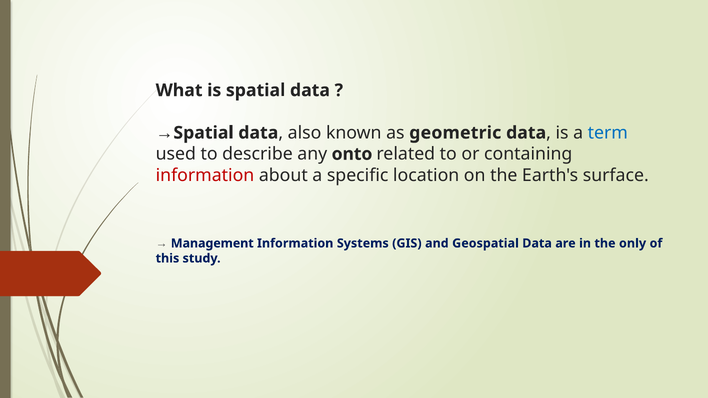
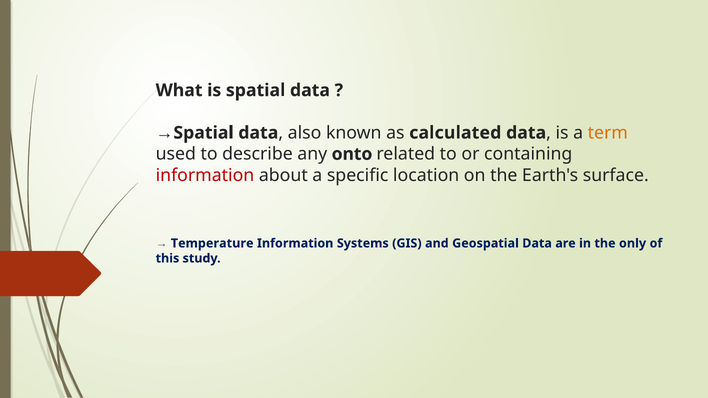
geometric: geometric -> calculated (455, 133)
term colour: blue -> orange (608, 133)
Management: Management -> Temperature (212, 243)
